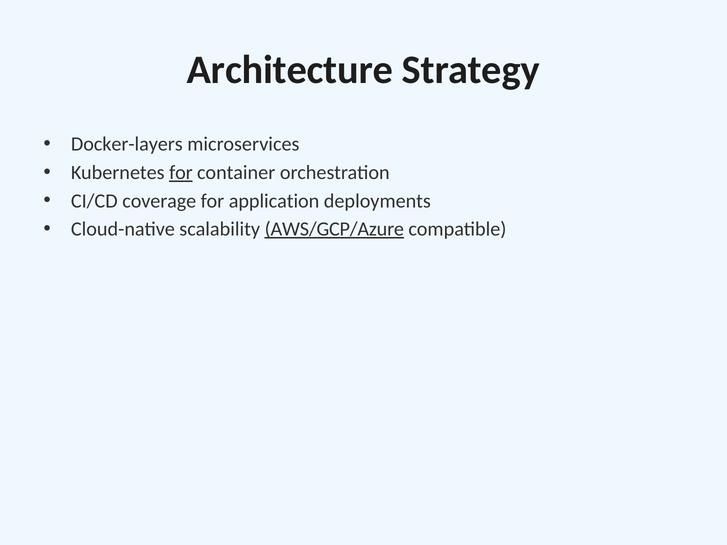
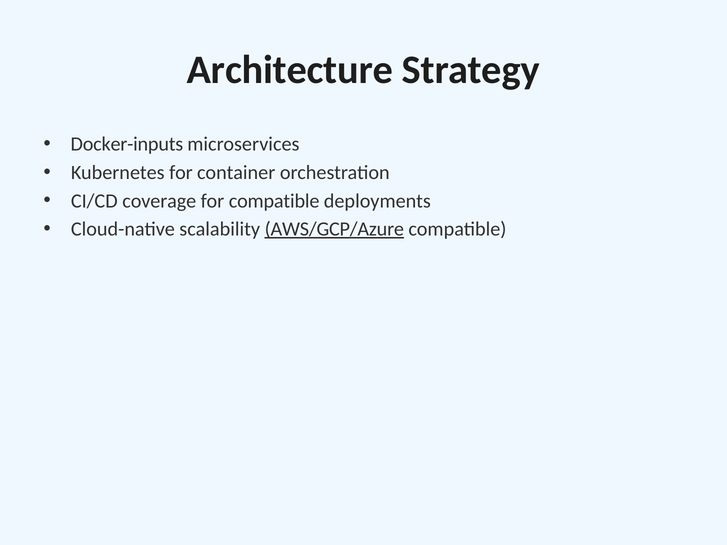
Docker-layers: Docker-layers -> Docker-inputs (127, 144)
for underline: present -> none (181, 173)
for application: application -> compatible (274, 201)
